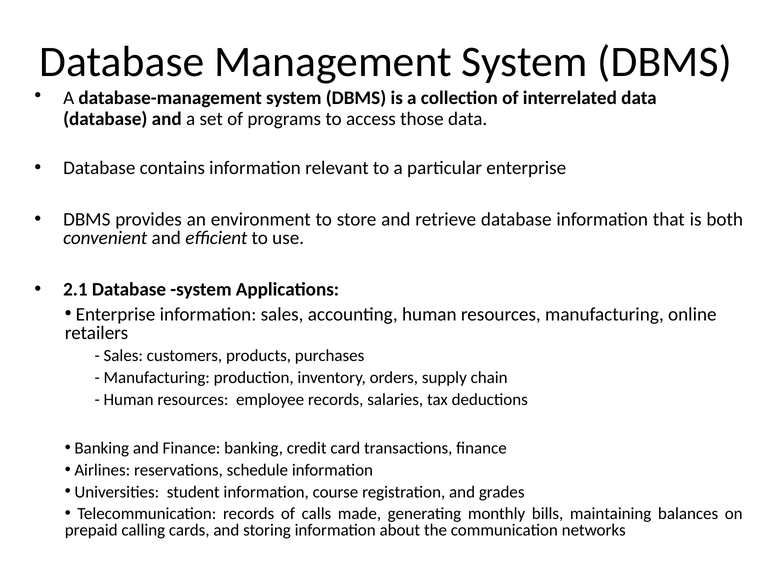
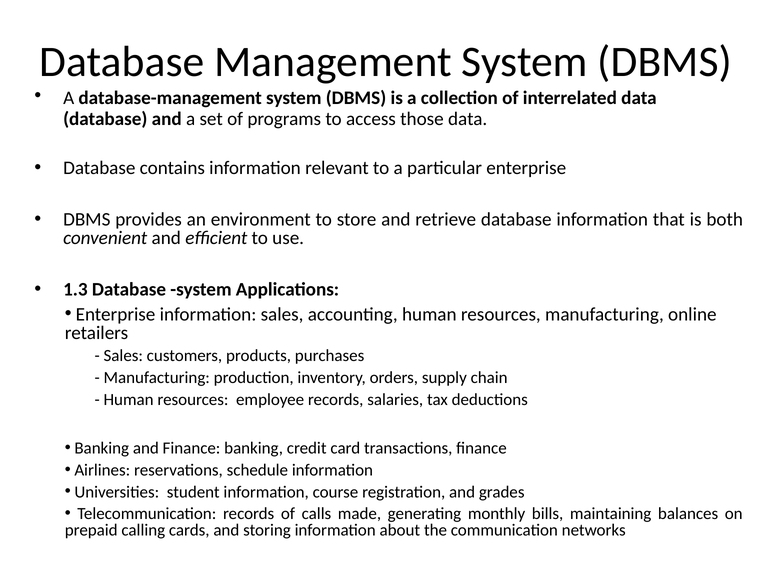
2.1: 2.1 -> 1.3 (75, 290)
